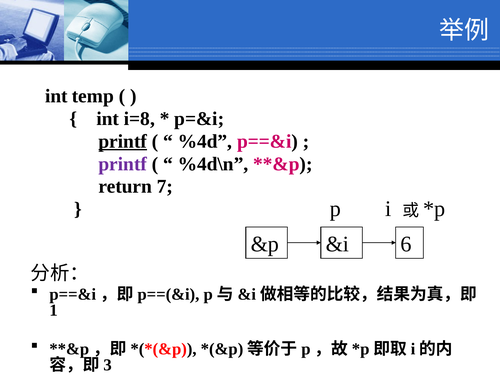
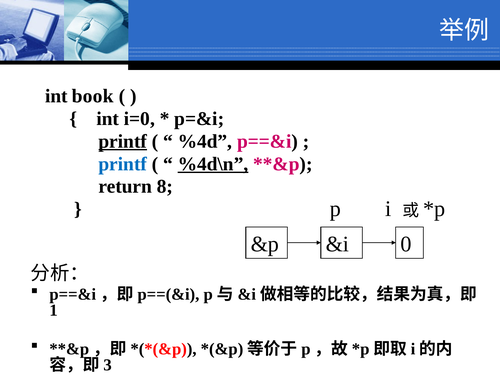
temp: temp -> book (93, 96)
i=8: i=8 -> i=0 (139, 119)
printf colour: purple -> blue (123, 164)
%4d\n underline: none -> present (213, 164)
7: 7 -> 8 (165, 186)
6: 6 -> 0 (406, 244)
